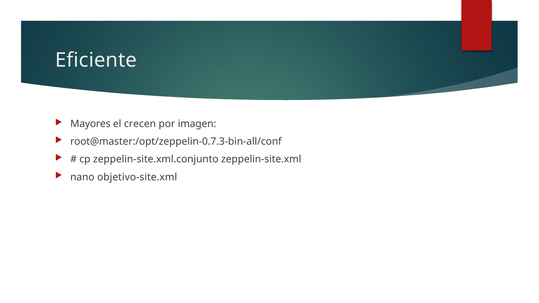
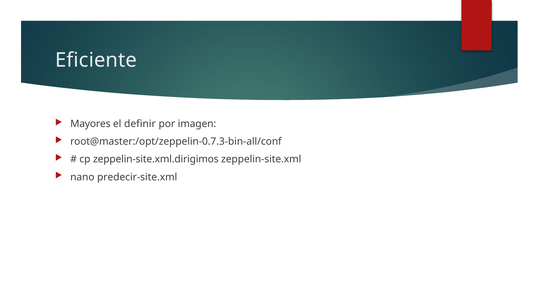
crecen: crecen -> definir (140, 124)
zeppelin-site.xml.conjunto: zeppelin-site.xml.conjunto -> zeppelin-site.xml.dirigimos (156, 159)
objetivo-site.xml: objetivo-site.xml -> predecir-site.xml (137, 177)
